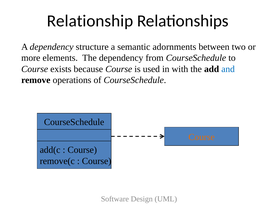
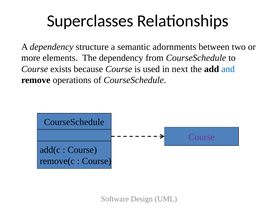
Relationship: Relationship -> Superclasses (90, 21)
with: with -> next (180, 69)
Course colour: orange -> purple (202, 137)
